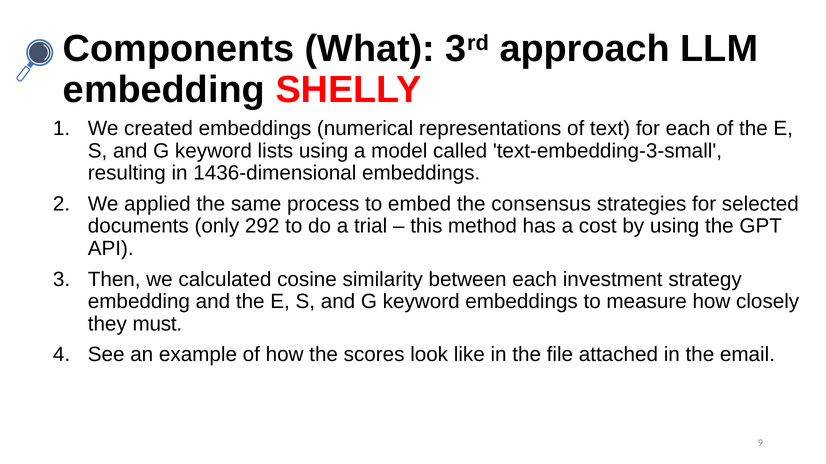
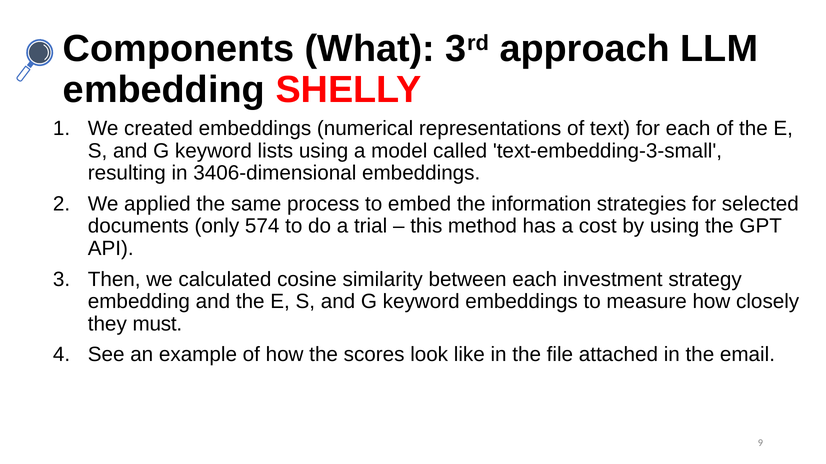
1436-dimensional: 1436-dimensional -> 3406-dimensional (275, 173)
consensus: consensus -> information (541, 204)
292: 292 -> 574 (262, 226)
